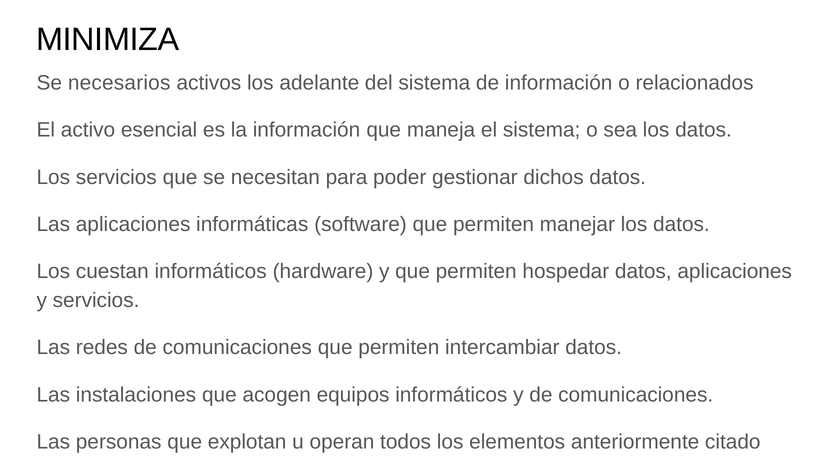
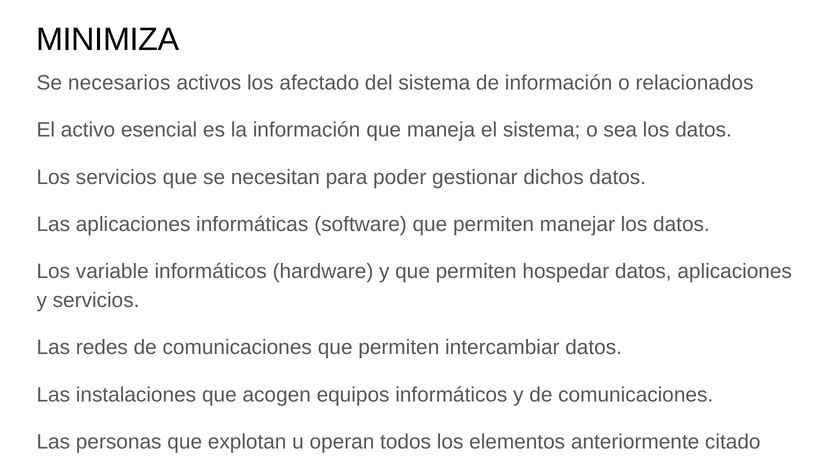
adelante: adelante -> afectado (319, 83)
cuestan: cuestan -> variable (112, 272)
